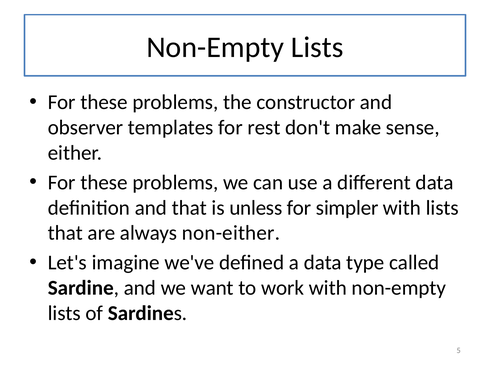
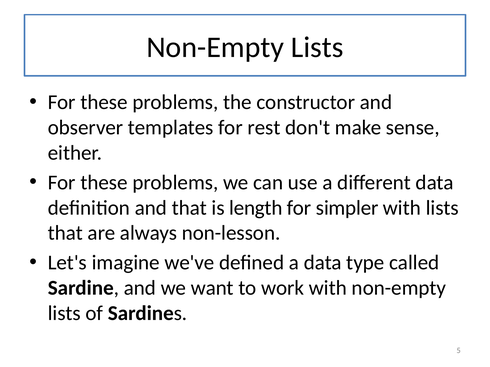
unless: unless -> length (256, 208)
non-either: non-either -> non-lesson (231, 233)
